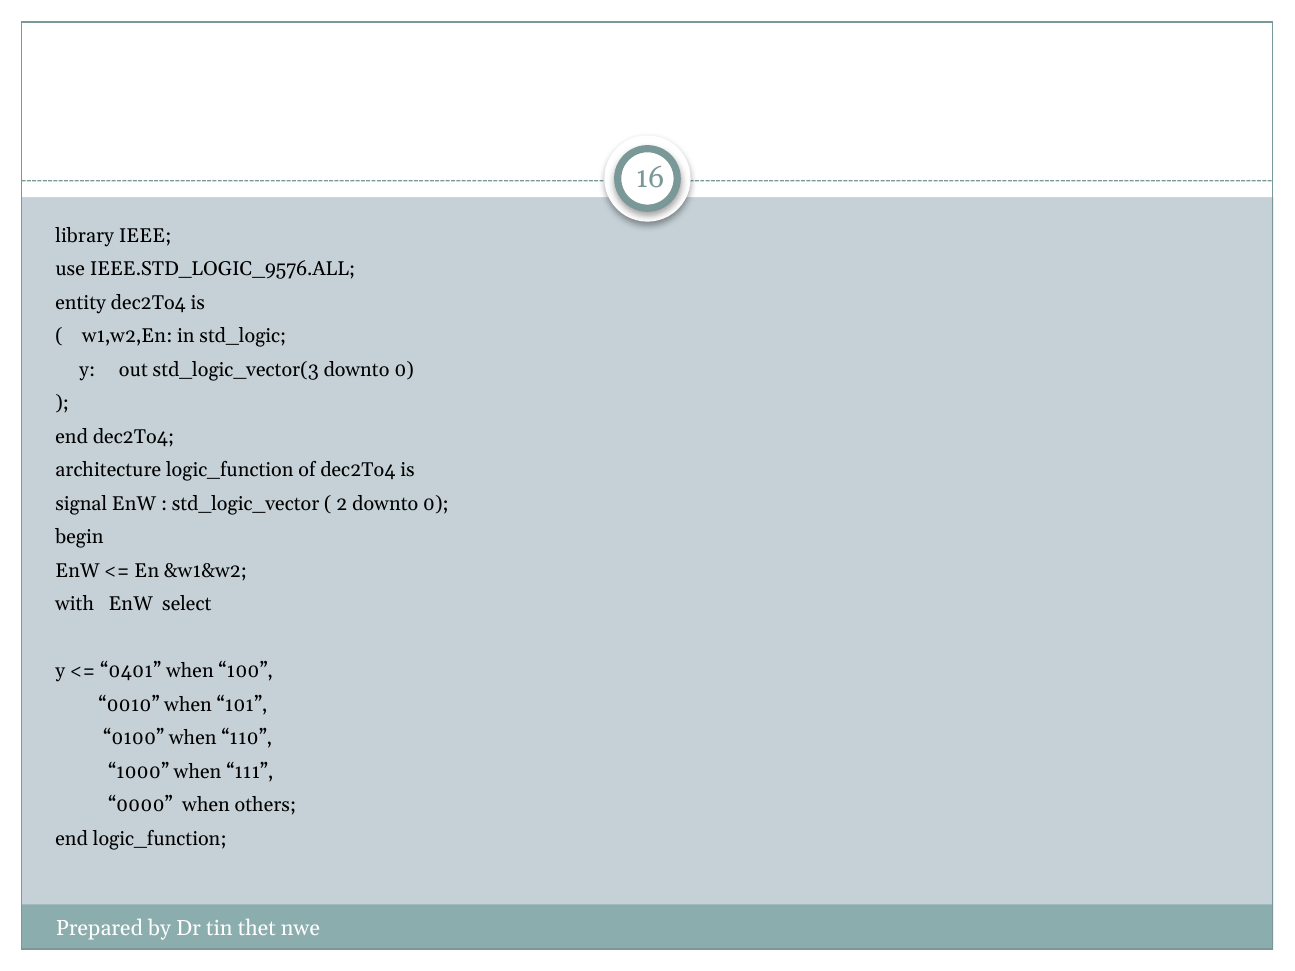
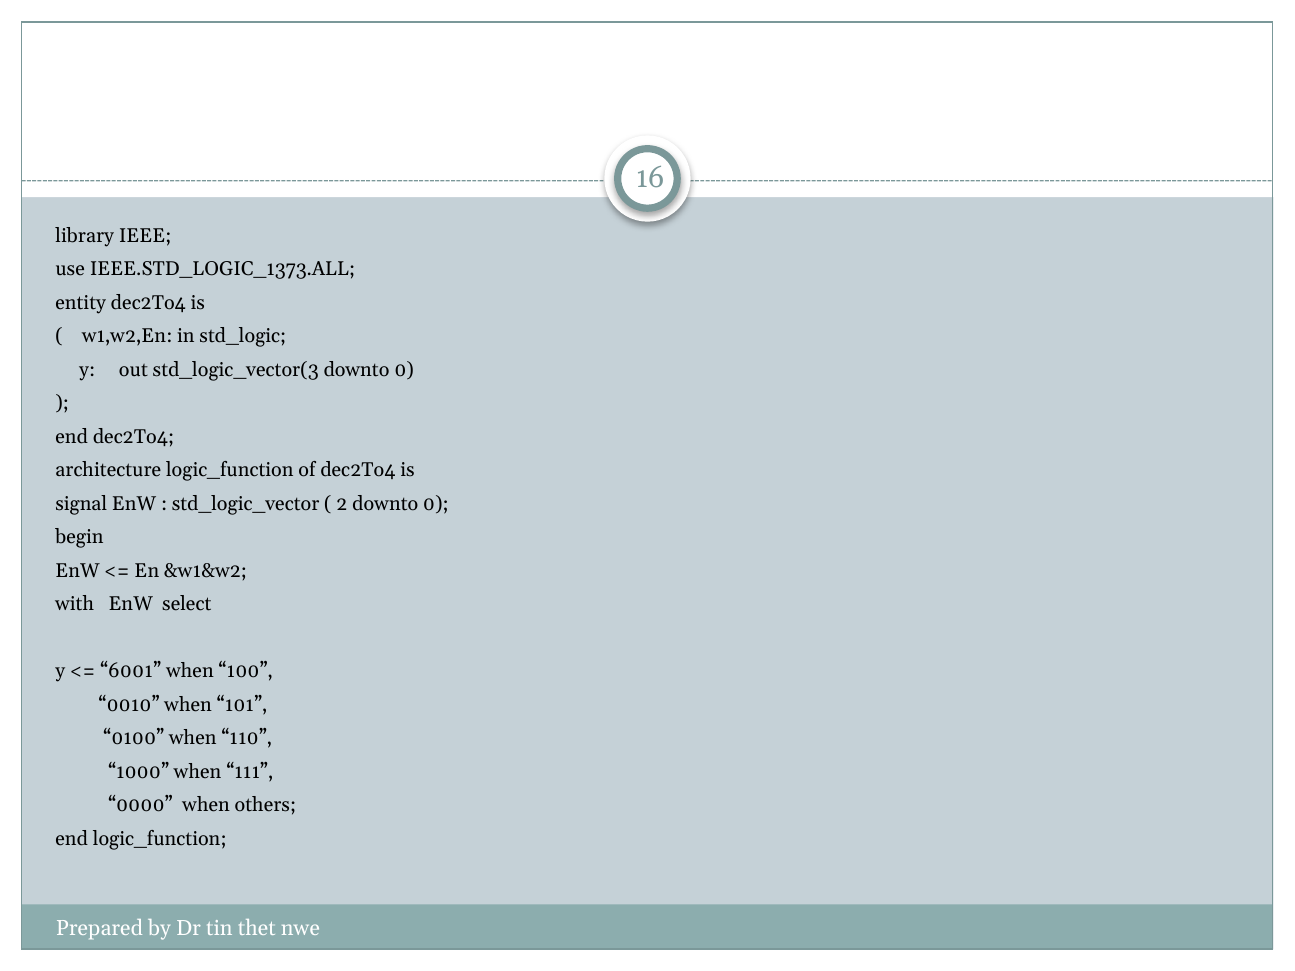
IEEE.STD_LOGIC_9576.ALL: IEEE.STD_LOGIC_9576.ALL -> IEEE.STD_LOGIC_1373.ALL (223, 269)
0401: 0401 -> 6001 (131, 671)
